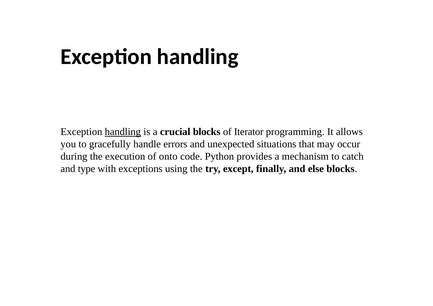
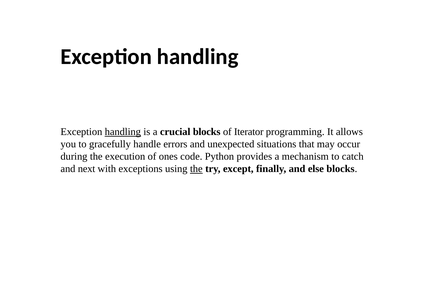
onto: onto -> ones (168, 157)
type: type -> next (87, 169)
the underline: none -> present (196, 169)
